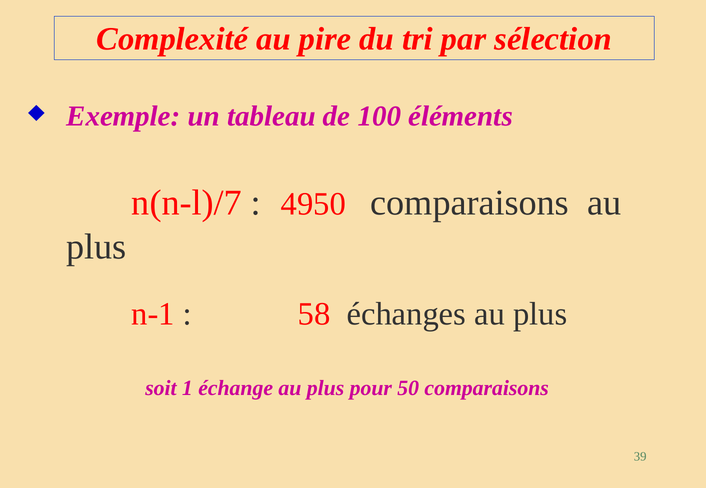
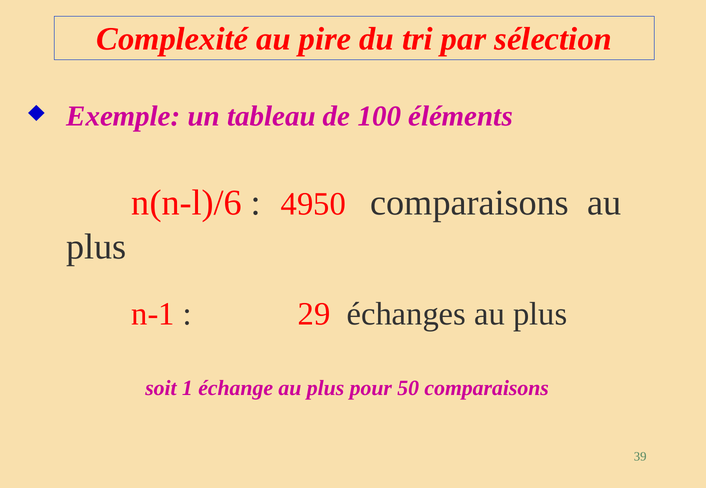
n(n‑l)/7: n(n‑l)/7 -> n(n‑l)/6 (187, 203)
58: 58 -> 29 (314, 314)
